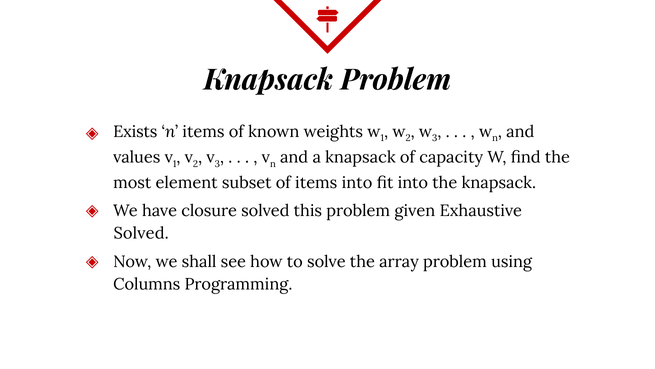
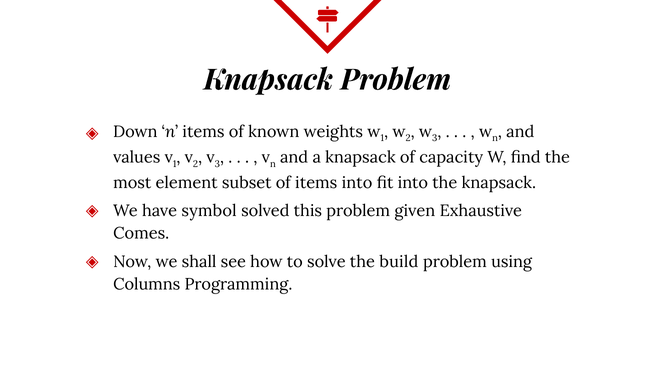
Exists: Exists -> Down (135, 132)
closure: closure -> symbol (209, 211)
Solved: Solved -> Comes (141, 233)
array: array -> build (399, 261)
